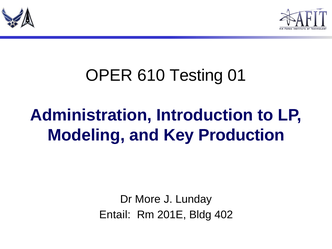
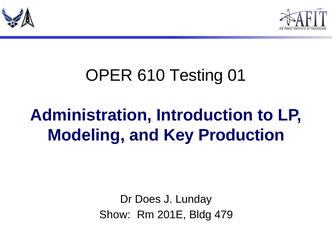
More: More -> Does (148, 199)
Entail: Entail -> Show (115, 215)
402: 402 -> 479 (224, 215)
